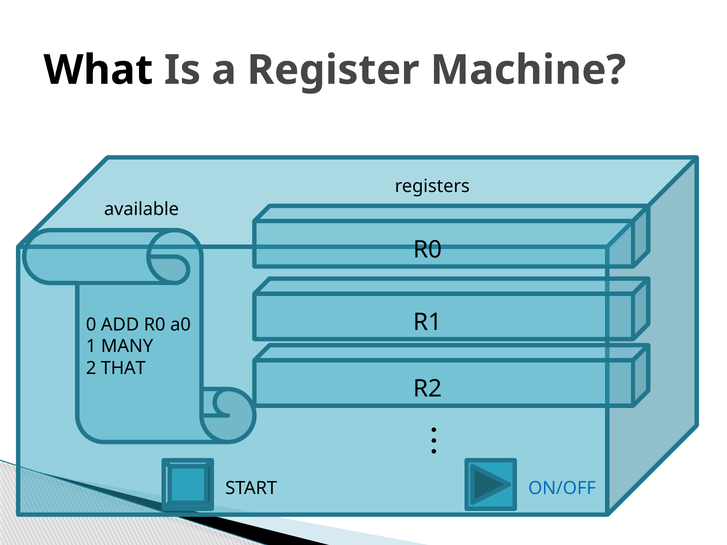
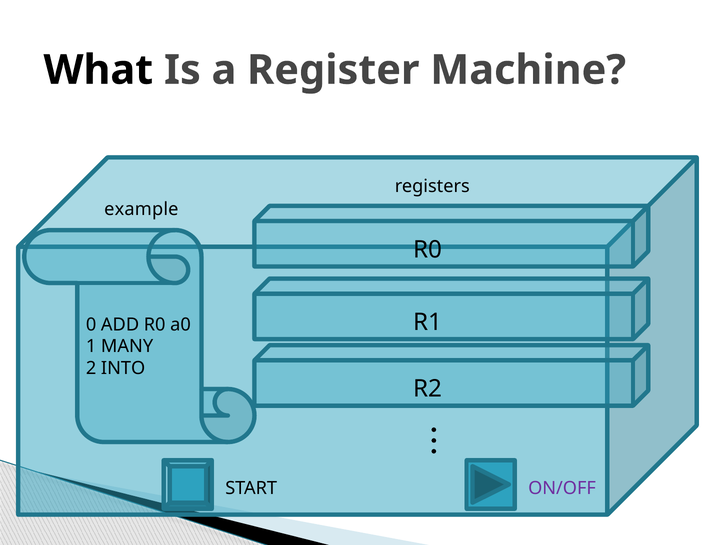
available: available -> example (141, 210)
THAT: THAT -> INTO (123, 368)
ON/OFF colour: blue -> purple (562, 488)
